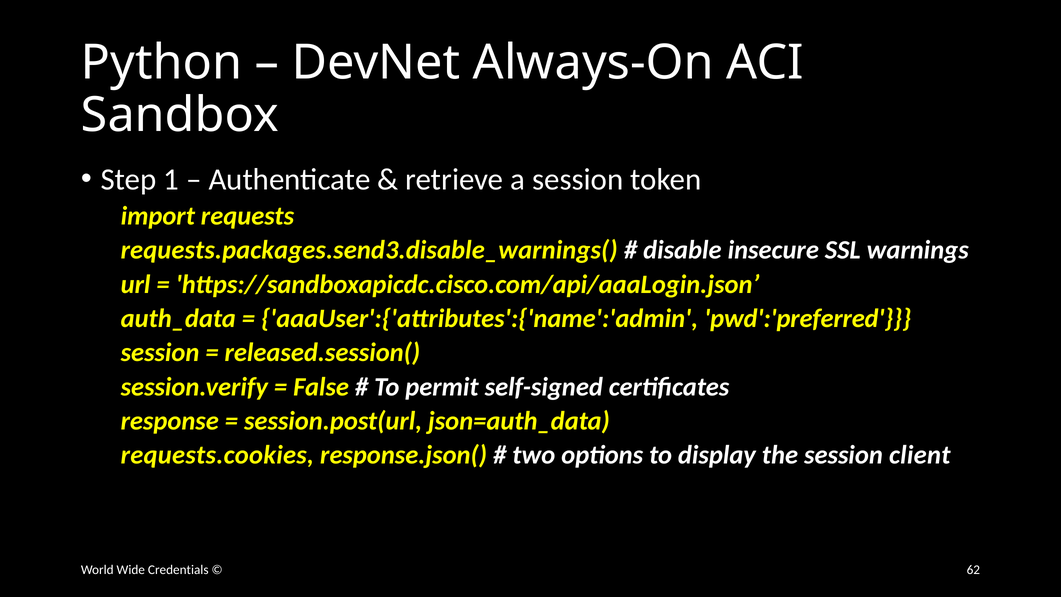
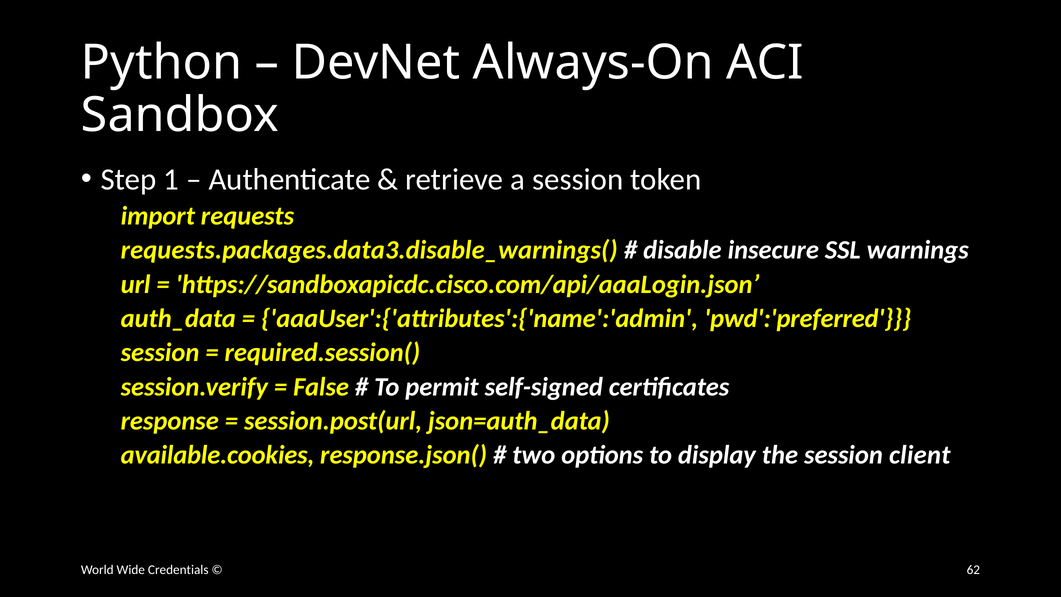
requests.packages.send3.disable_warnings(: requests.packages.send3.disable_warnings( -> requests.packages.data3.disable_warnings( (369, 250)
released.session(: released.session( -> required.session( (322, 352)
requests.cookies: requests.cookies -> available.cookies (218, 455)
